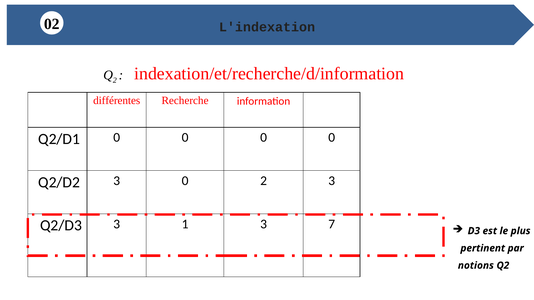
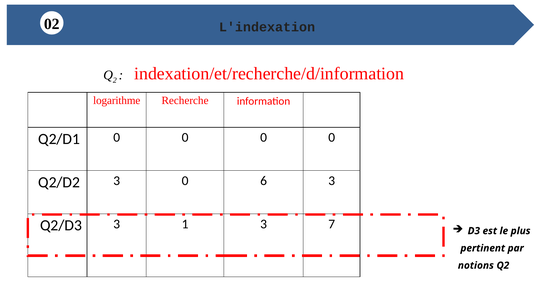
différentes: différentes -> logarithme (117, 101)
0 2: 2 -> 6 (264, 181)
